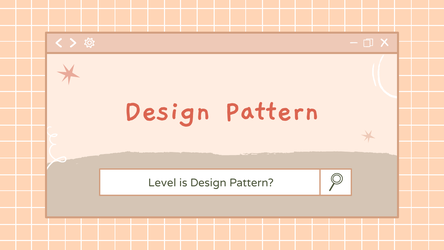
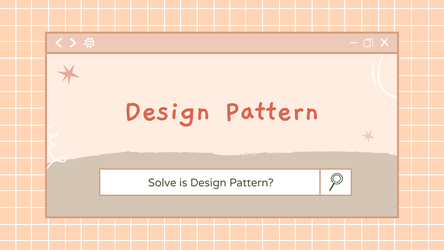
Level: Level -> Solve (162, 183)
